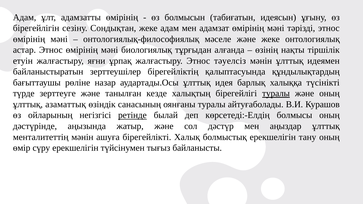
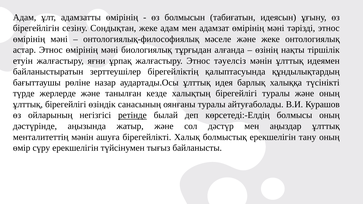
зерттеуге: зерттеуге -> жерлерде (58, 94)
туралы underline: present -> none (276, 94)
ұлттық азаматтық: азаматтық -> бірегейлігі (66, 104)
